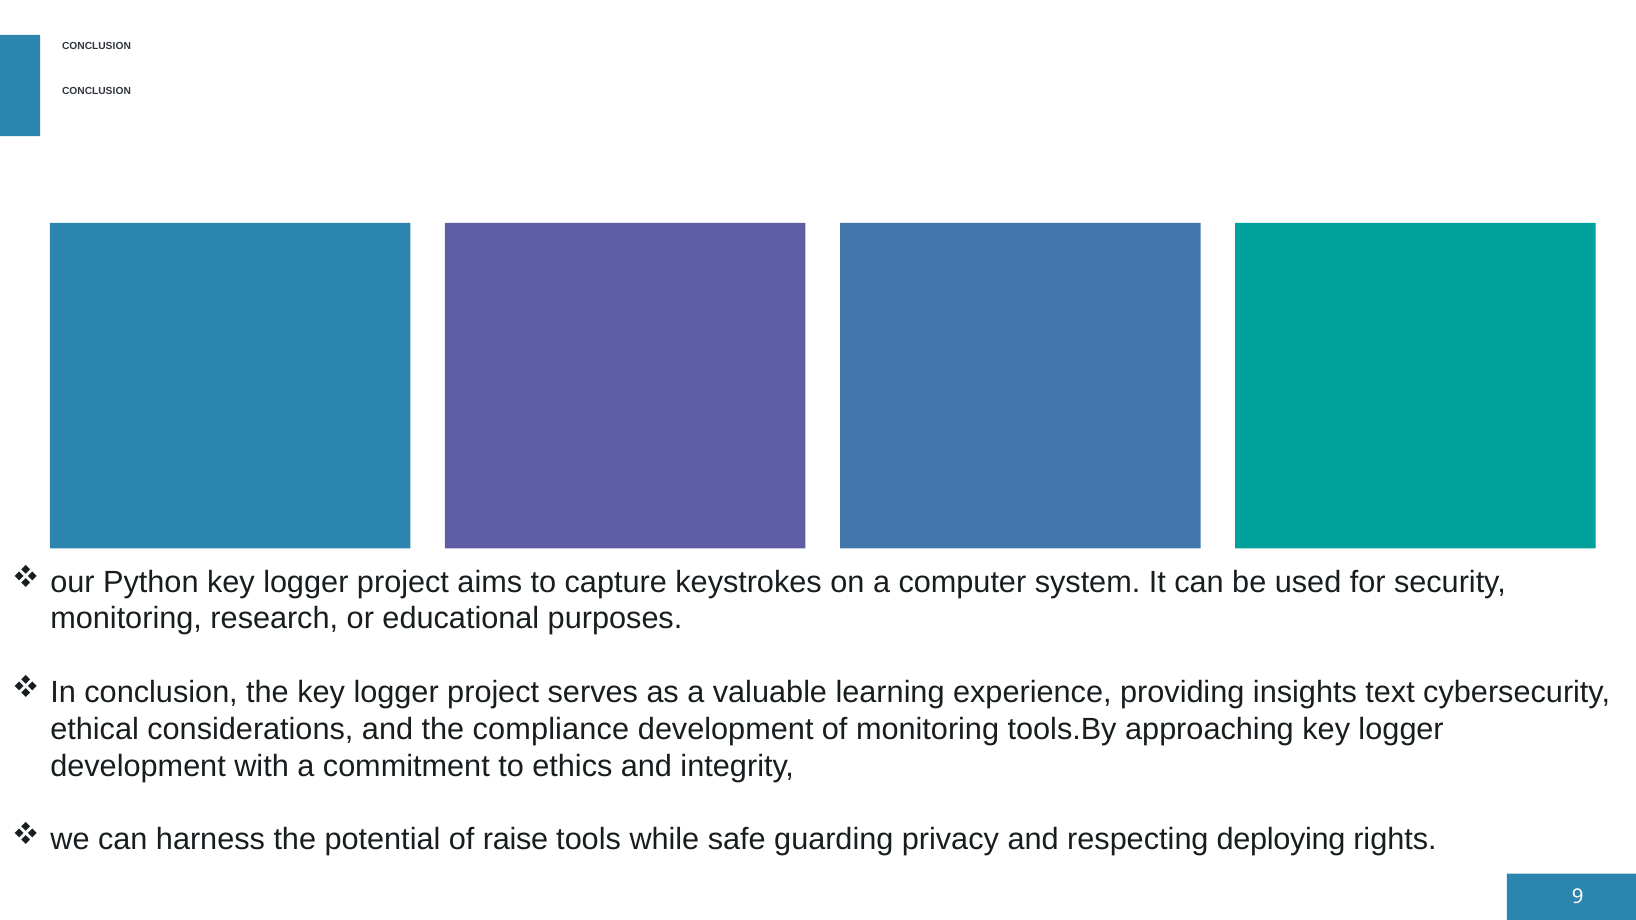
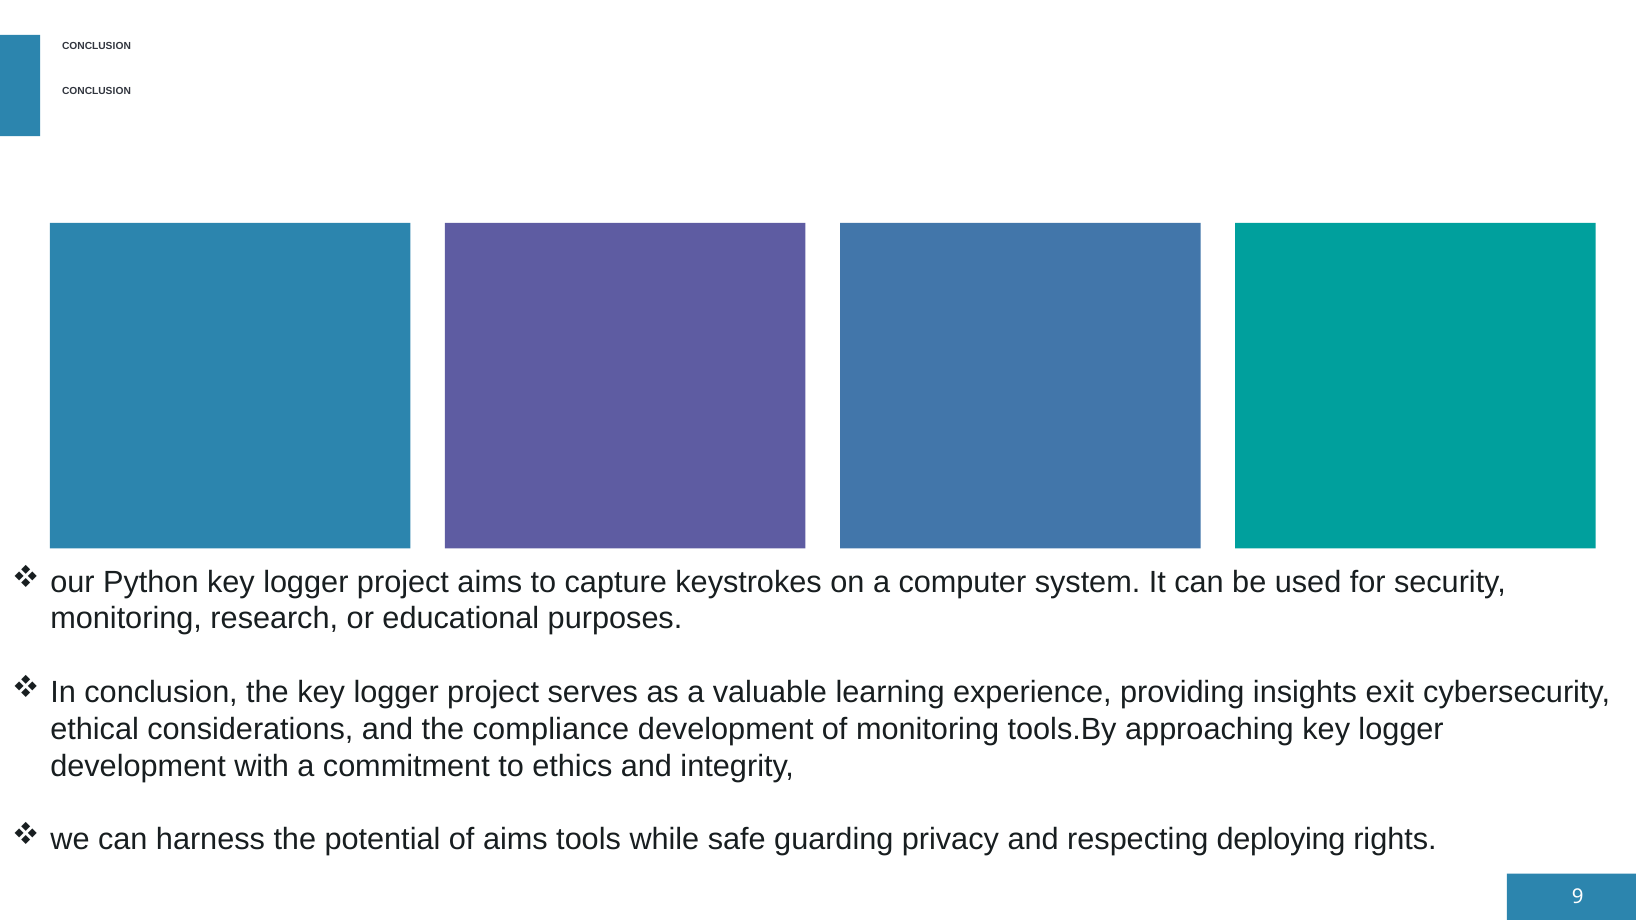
text: text -> exit (1390, 693)
of raise: raise -> aims (515, 840)
